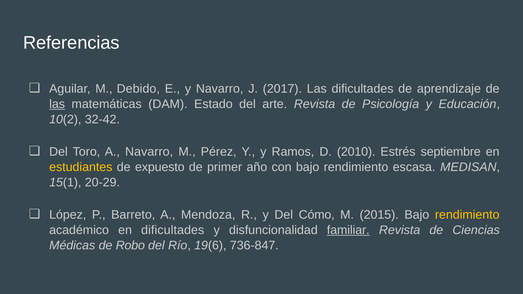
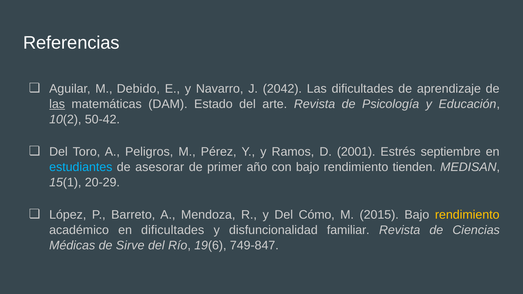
2017: 2017 -> 2042 (282, 89)
32-42: 32-42 -> 50-42 (102, 119)
A Navarro: Navarro -> Peligros (149, 152)
2010: 2010 -> 2001 (356, 152)
estudiantes colour: yellow -> light blue (81, 167)
expuesto: expuesto -> asesorar (160, 167)
escasa: escasa -> tienden (414, 167)
familiar underline: present -> none (348, 230)
Robo: Robo -> Sirve (130, 245)
736-847: 736-847 -> 749-847 (254, 245)
